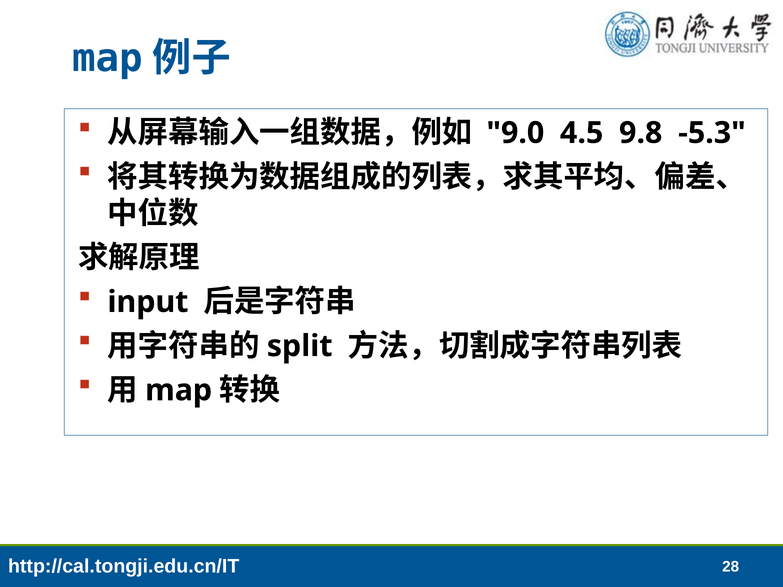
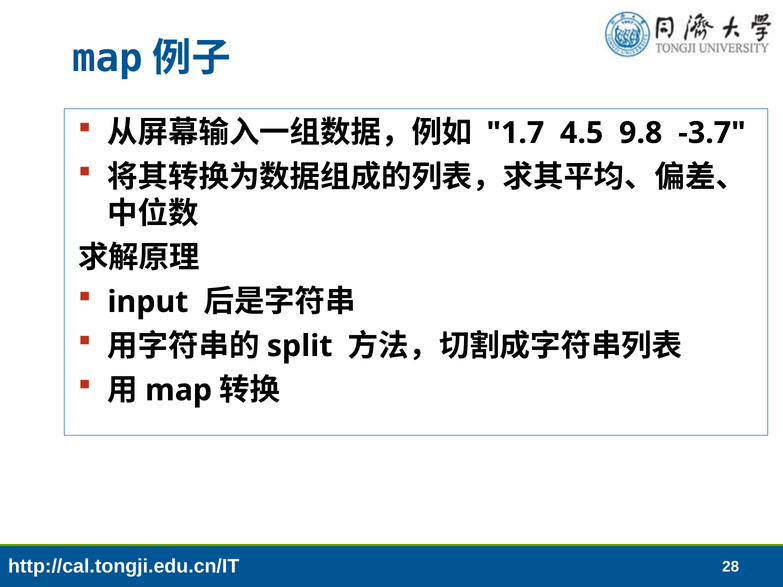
9.0: 9.0 -> 1.7 (515, 133)
-5.3: -5.3 -> -3.7 (712, 133)
